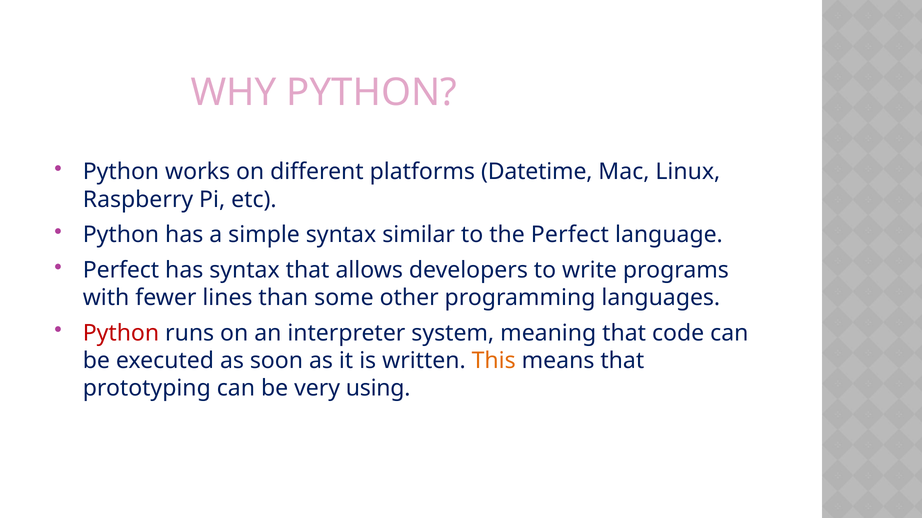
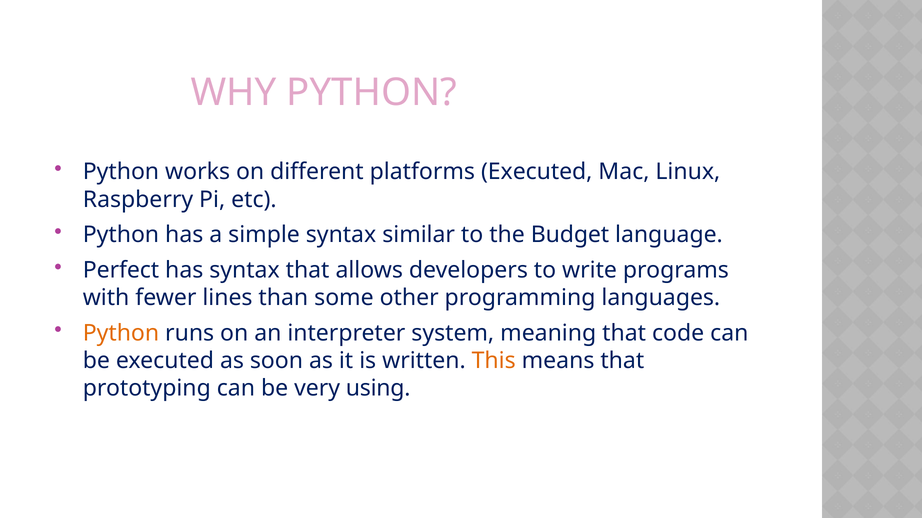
platforms Datetime: Datetime -> Executed (537, 172)
the Perfect: Perfect -> Budget (570, 235)
Python colour: red -> orange (121, 333)
